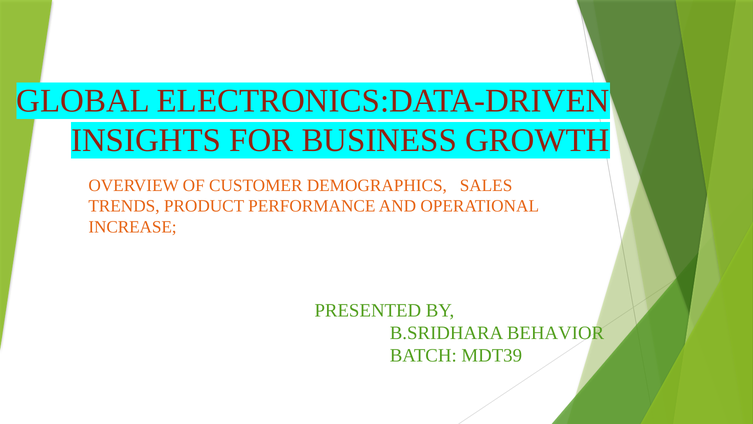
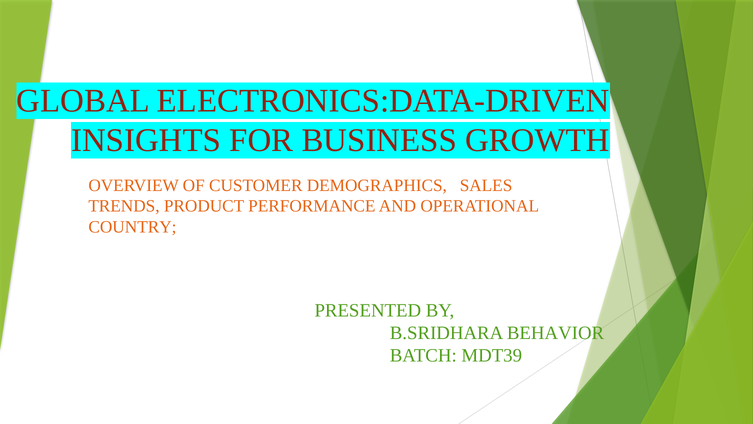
INCREASE: INCREASE -> COUNTRY (132, 227)
